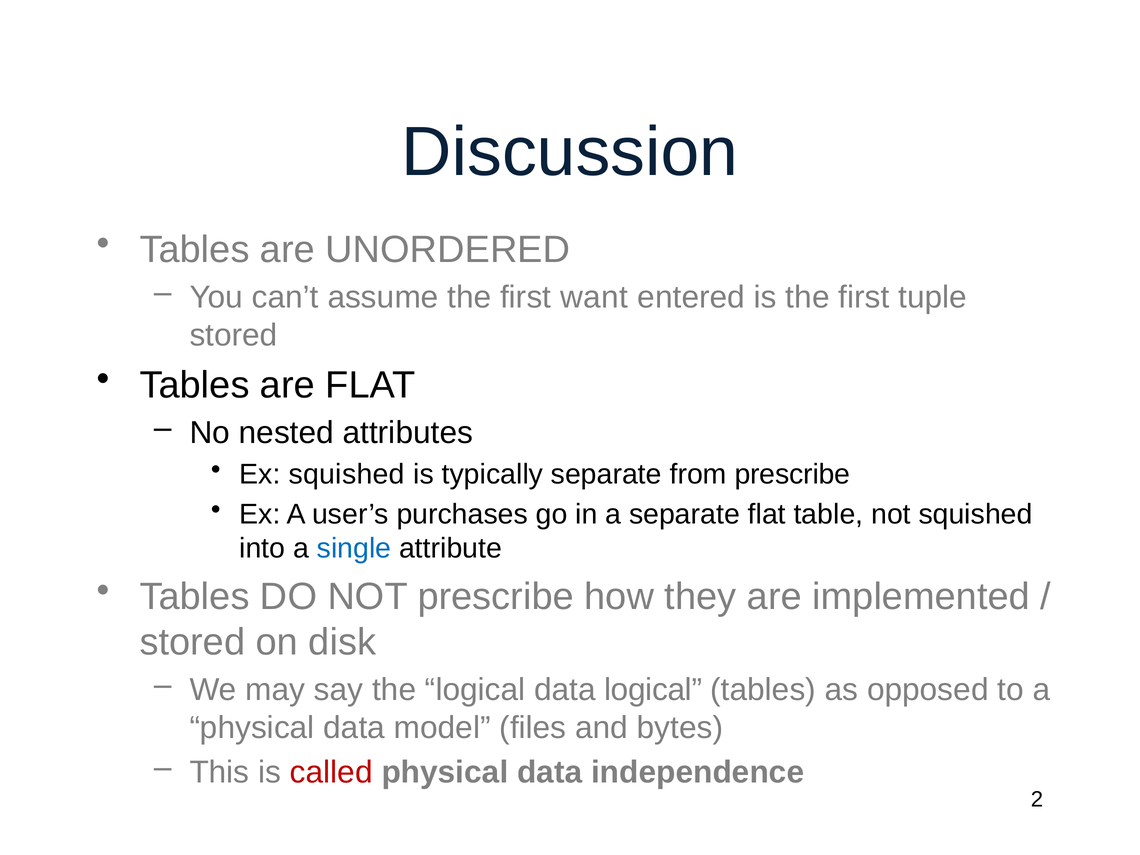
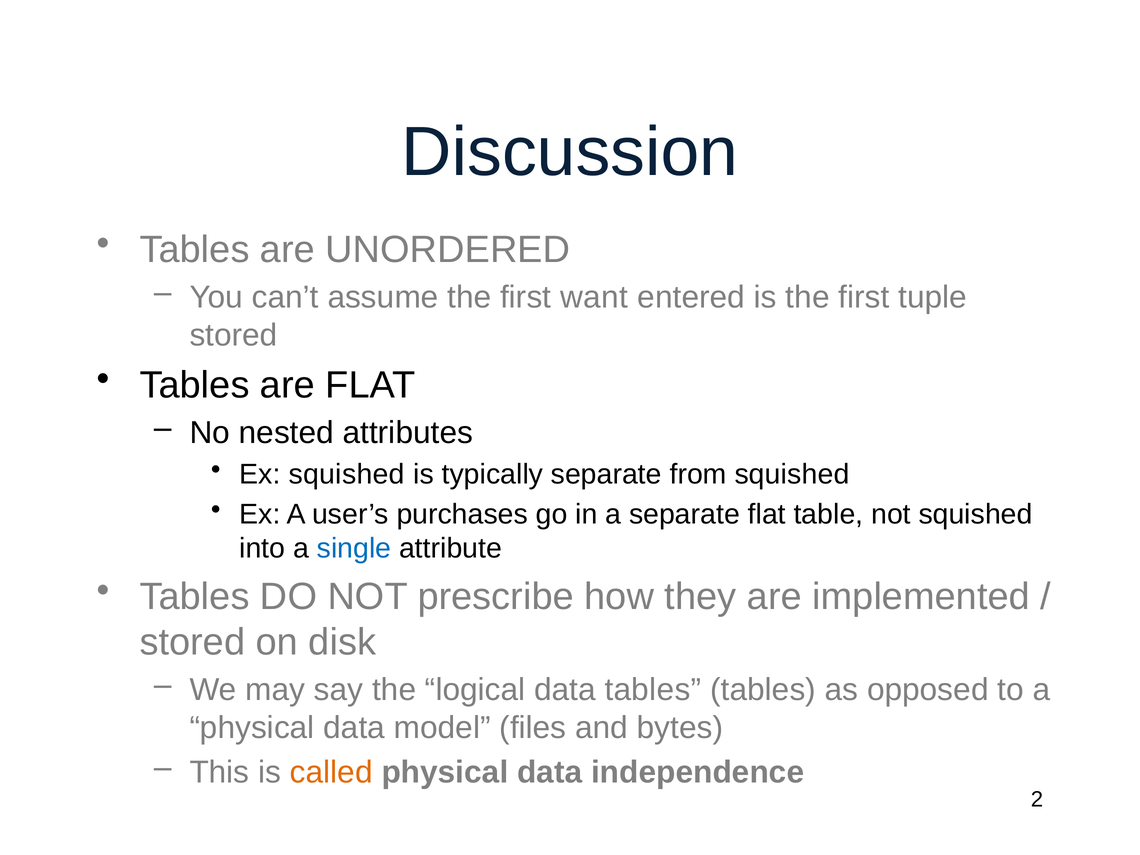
from prescribe: prescribe -> squished (792, 474)
data logical: logical -> tables (653, 690)
called colour: red -> orange (331, 772)
